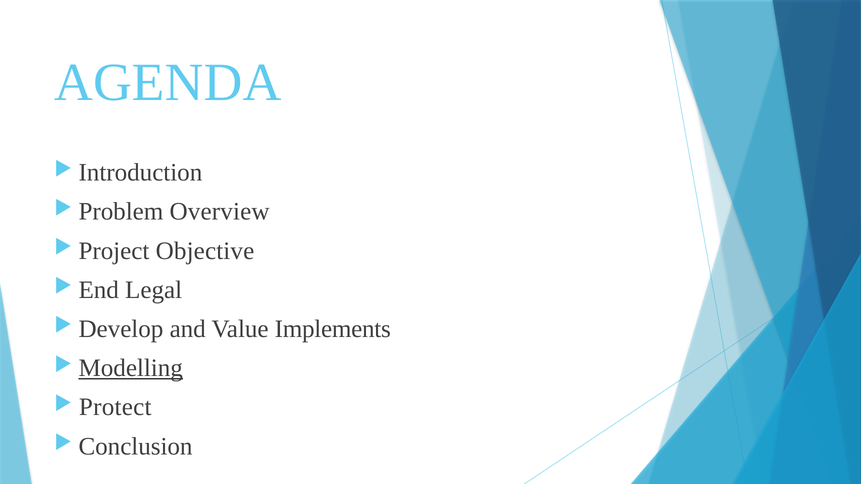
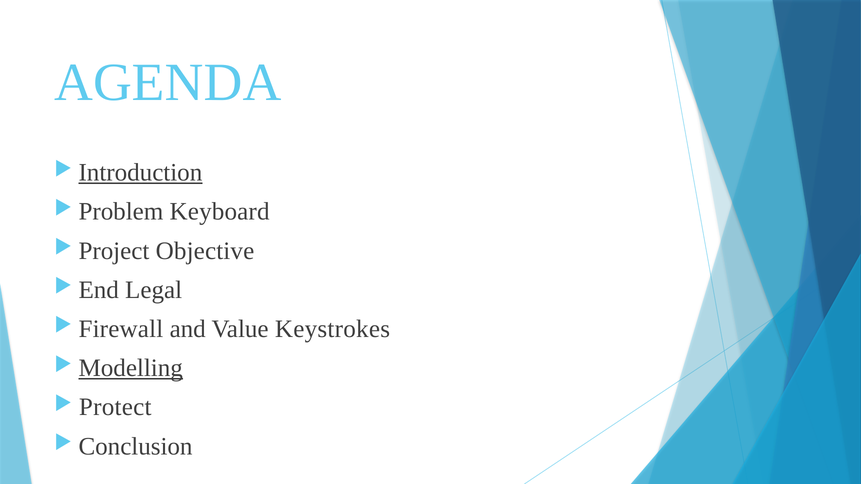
Introduction underline: none -> present (140, 173)
Overview: Overview -> Keyboard (220, 212)
Develop: Develop -> Firewall (121, 329)
Implements: Implements -> Keystrokes (332, 329)
